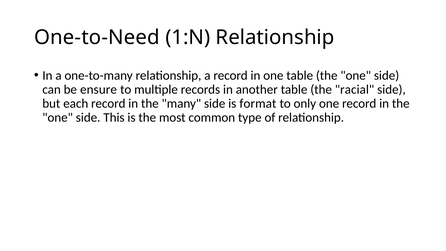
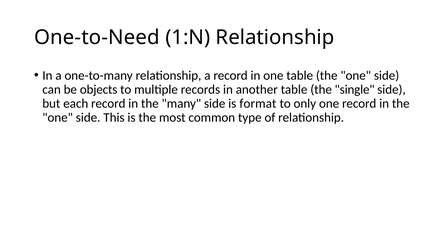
ensure: ensure -> objects (99, 89)
racial: racial -> single (355, 89)
